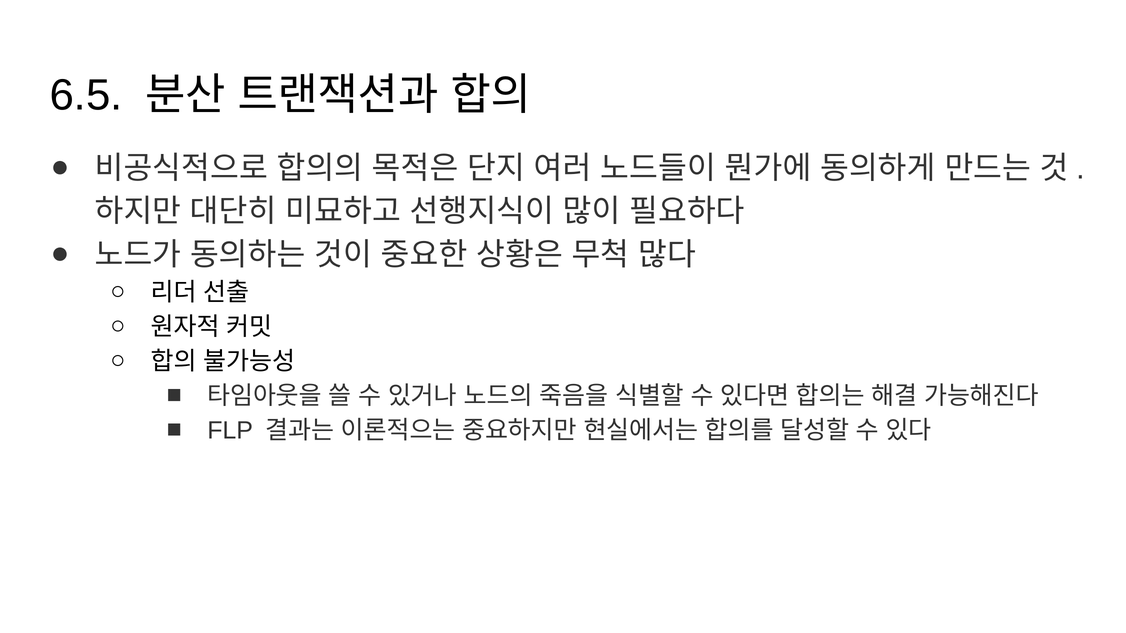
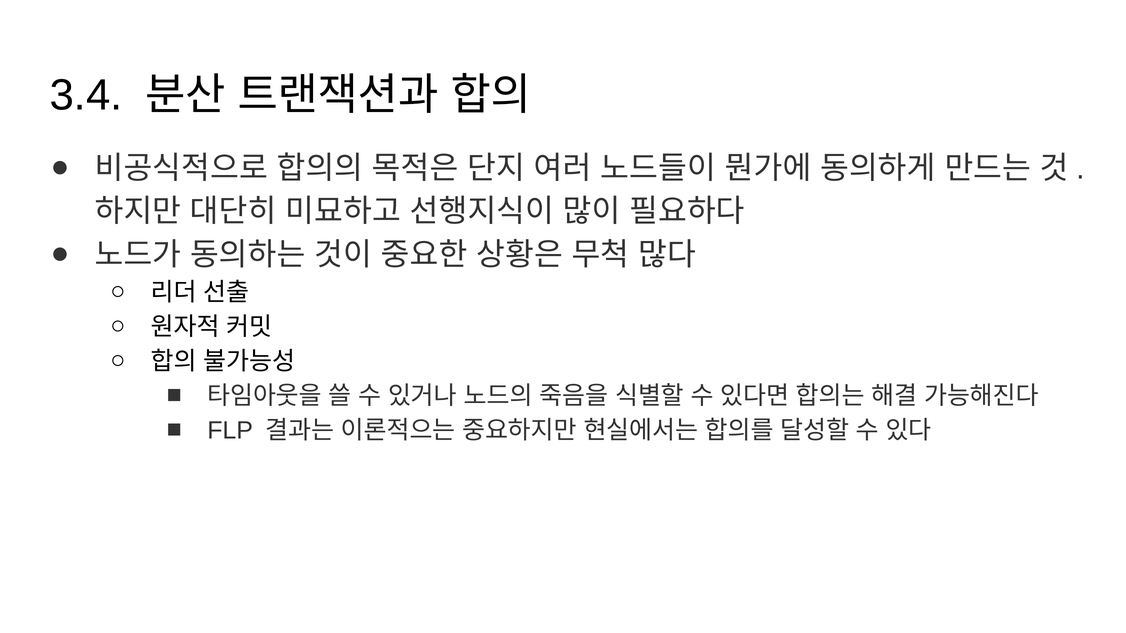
6.5: 6.5 -> 3.4 (86, 95)
